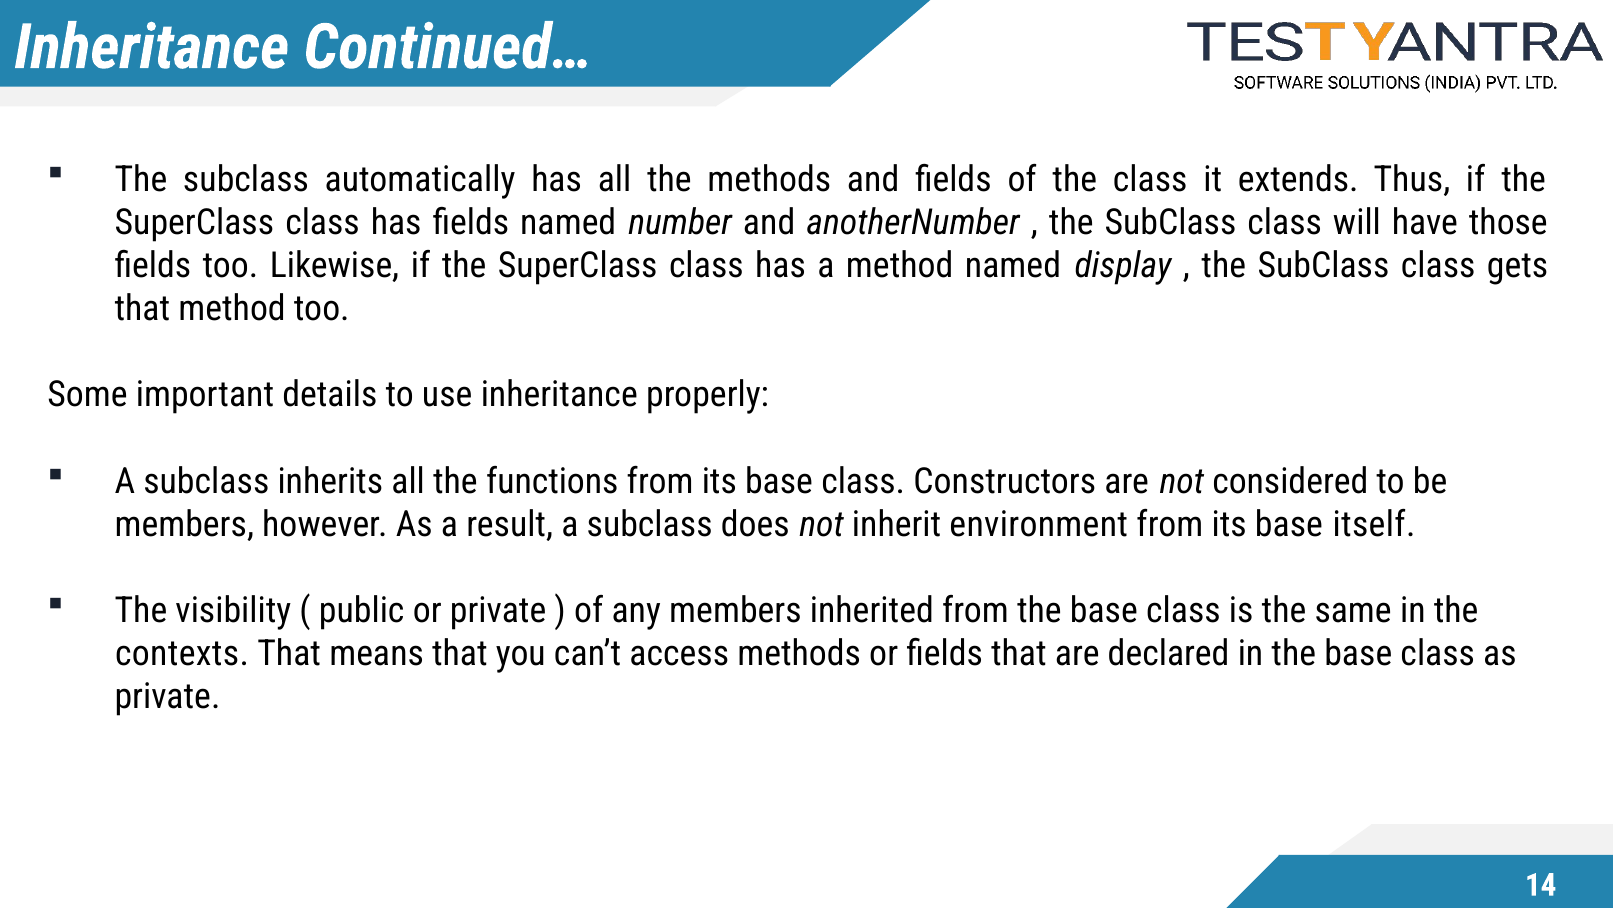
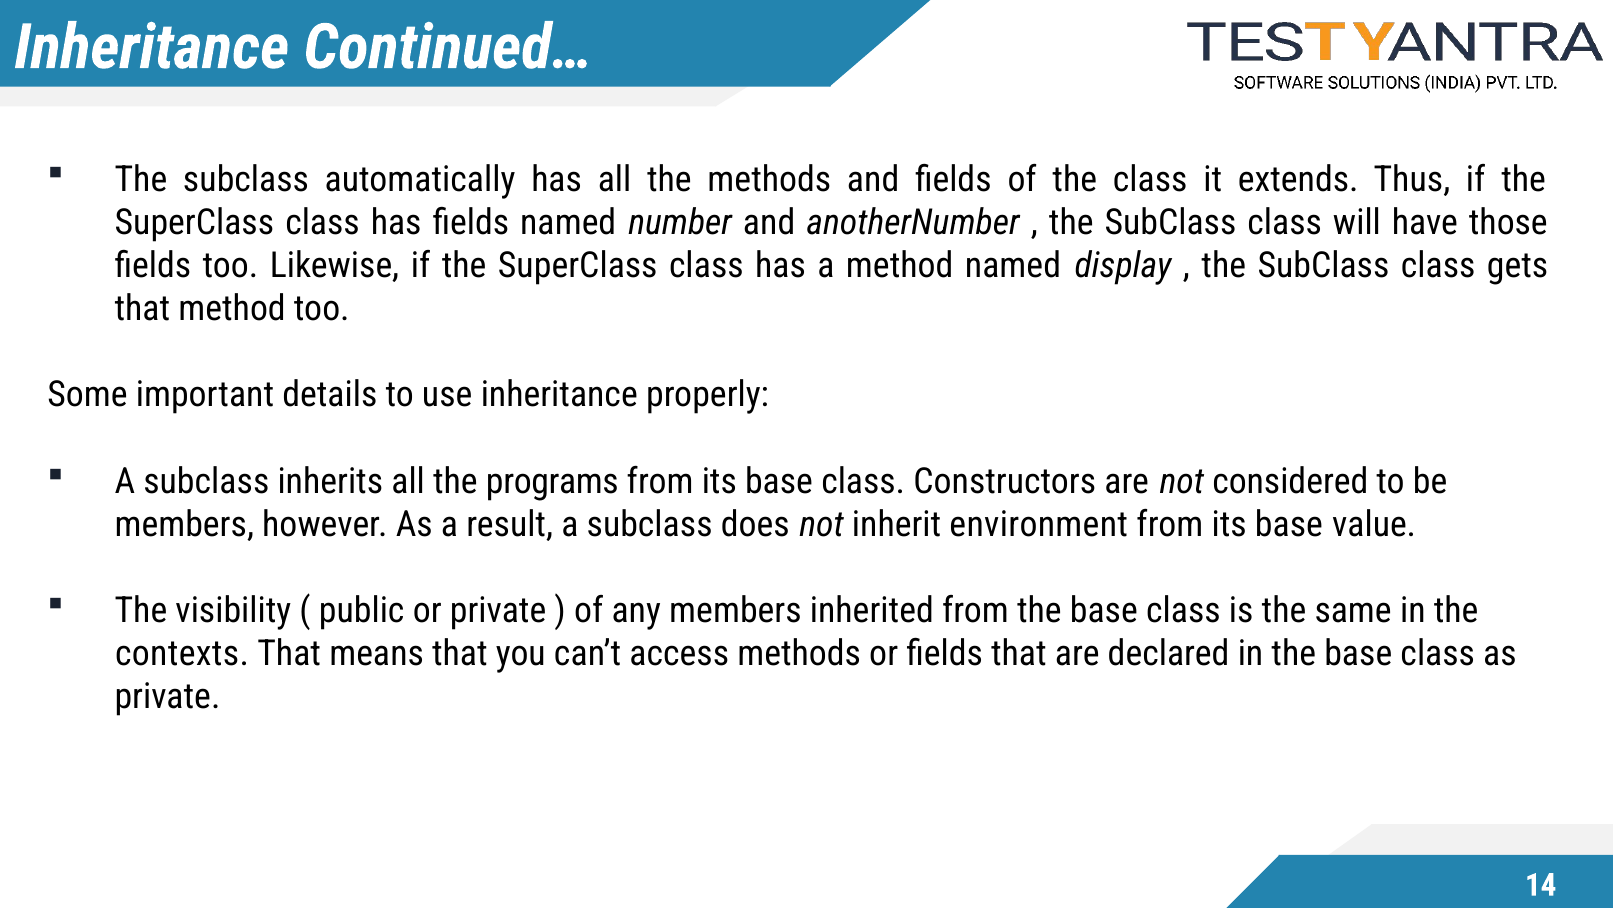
functions: functions -> programs (552, 481)
itself: itself -> value (1374, 524)
